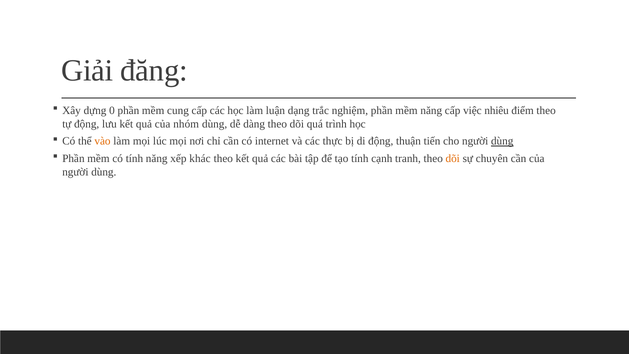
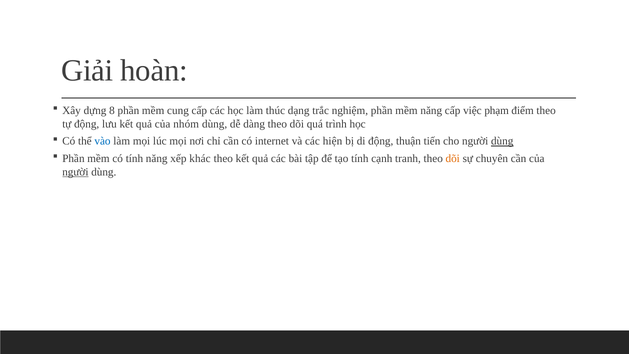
đăng: đăng -> hoàn (154, 70)
0: 0 -> 8 (112, 111)
luận: luận -> thúc (275, 111)
nhiêu: nhiêu -> phạm (497, 111)
vào colour: orange -> blue (103, 141)
thực: thực -> hiện (333, 141)
người underline: none -> present (75, 172)
